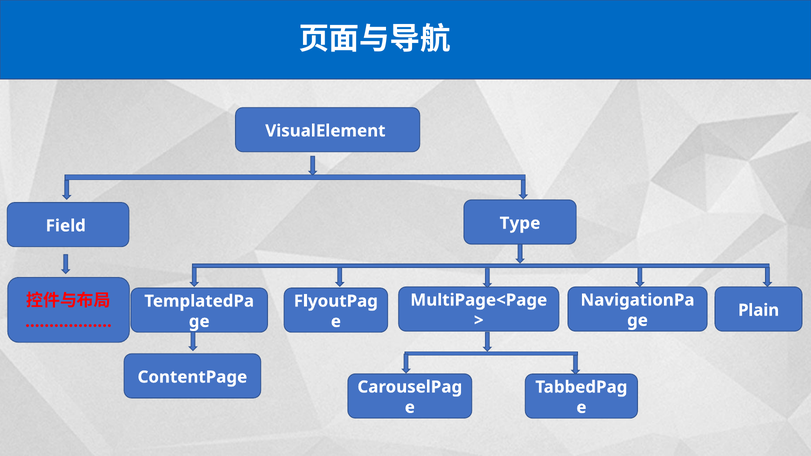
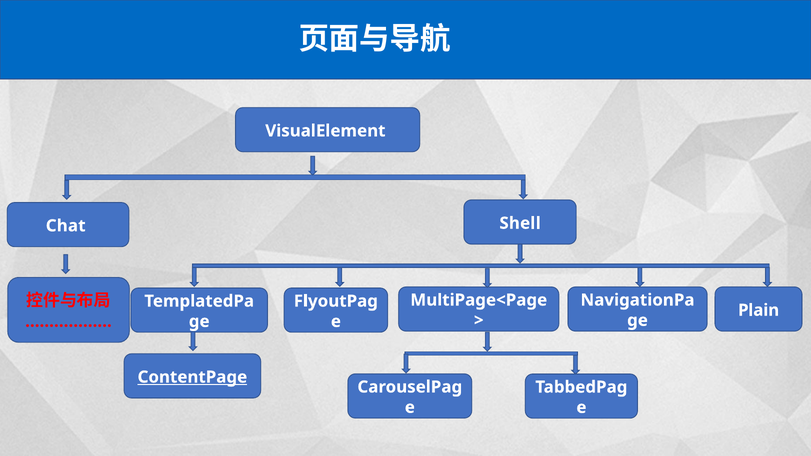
Type: Type -> Shell (520, 223)
Field: Field -> Chat (66, 226)
ContentPage underline: none -> present (192, 377)
